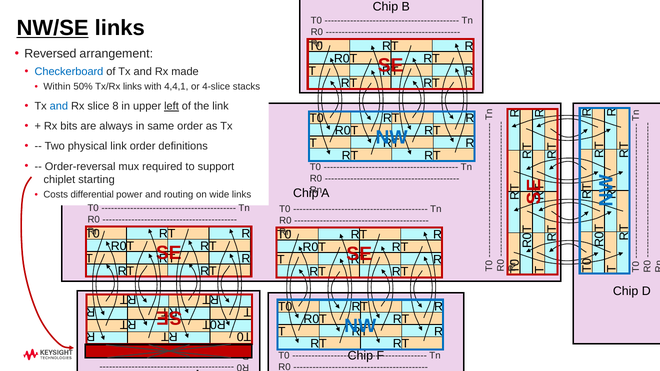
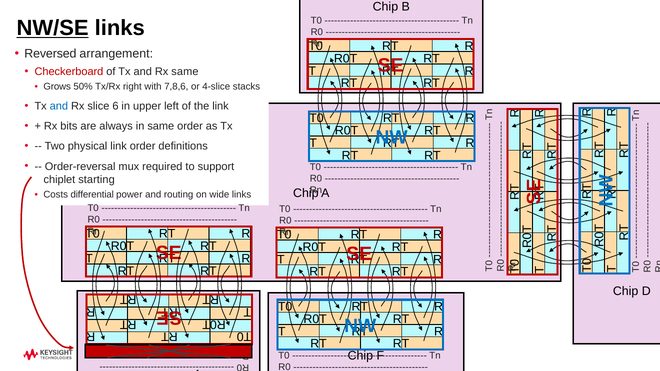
Checkerboard colour: blue -> red (69, 72)
Rx made: made -> same (185, 72)
Within: Within -> Grows (57, 87)
Tx/Rx links: links -> right (132, 87)
4,4,1: 4,4,1 -> 7,8,6 (176, 87)
8: 8 -> 6 (115, 106)
left underline: present -> none (171, 106)
